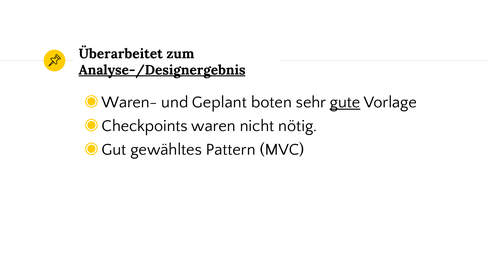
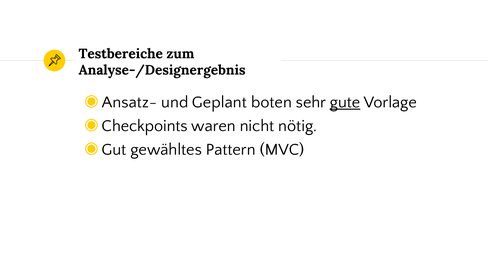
Überarbeitet: Überarbeitet -> Testbereiche (121, 54)
Analyse-/Designergebnis underline: present -> none (162, 70)
Waren-: Waren- -> Ansatz- (129, 102)
